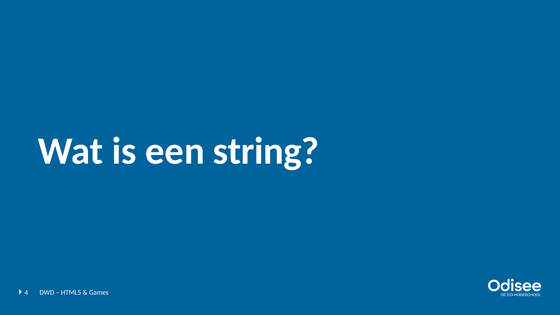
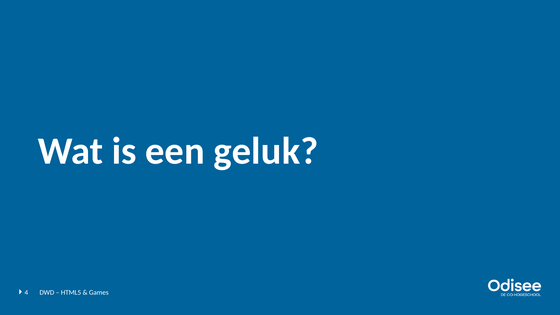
string: string -> geluk (266, 151)
